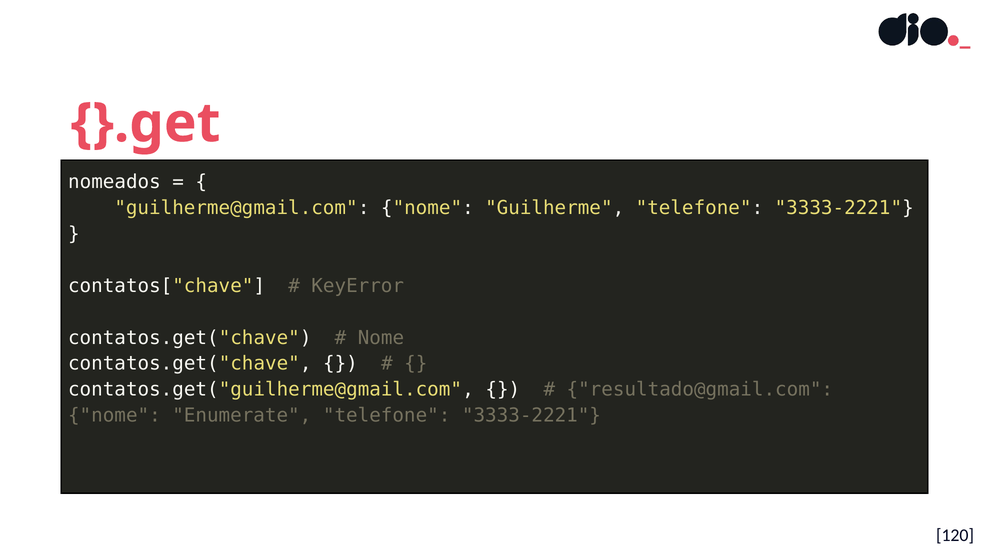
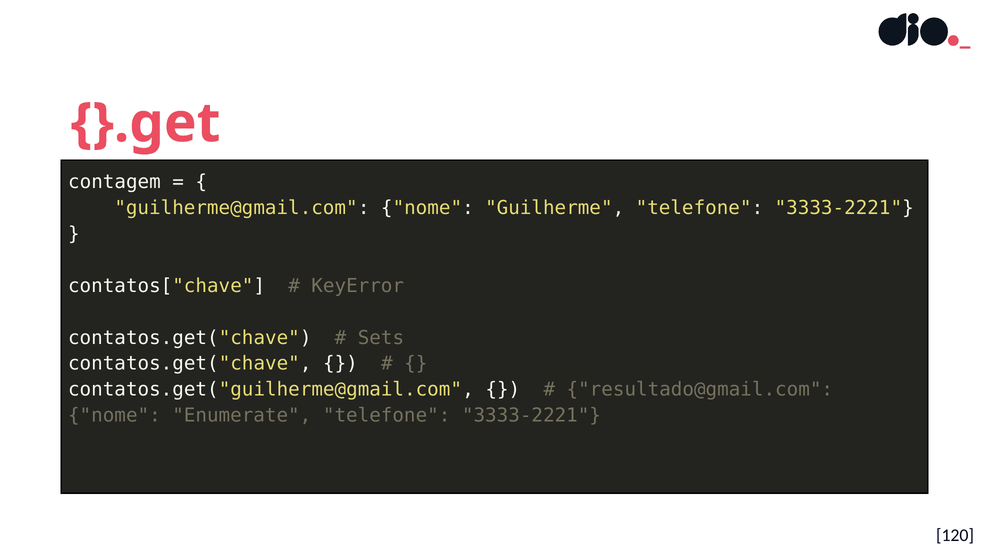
nomeados: nomeados -> contagem (114, 182)
Nome: Nome -> Sets (381, 338)
